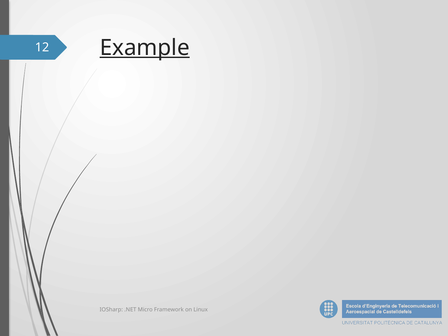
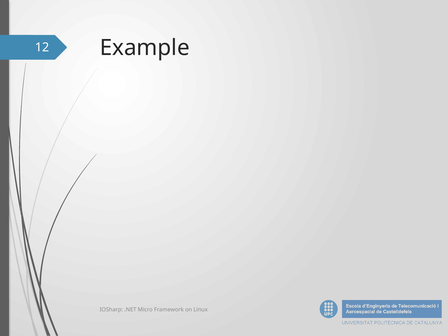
Example underline: present -> none (145, 48)
